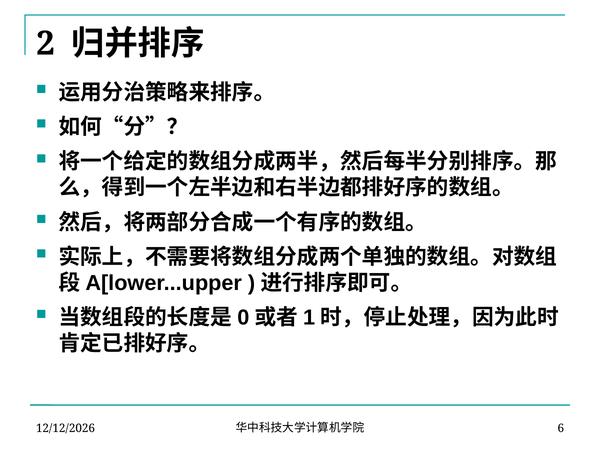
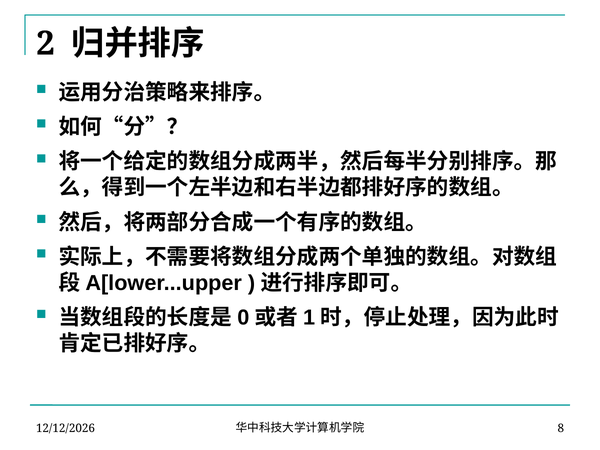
6: 6 -> 8 (561, 429)
